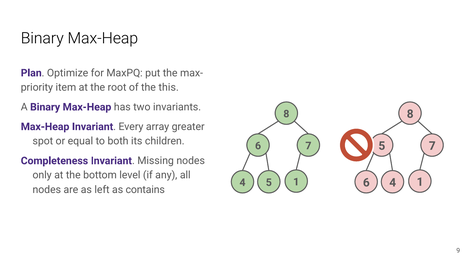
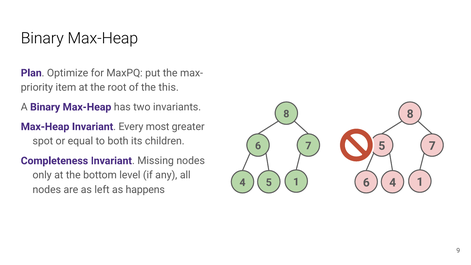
array: array -> most (158, 127)
contains: contains -> happens (145, 190)
